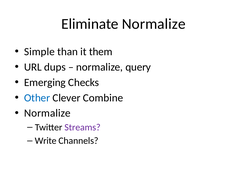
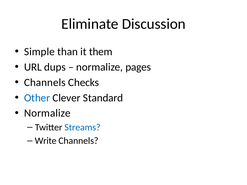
Eliminate Normalize: Normalize -> Discussion (154, 24)
query: query -> pages (138, 67)
Emerging: Emerging -> Channels (45, 83)
Combine: Combine -> Standard (103, 98)
Streams colour: purple -> blue (82, 127)
